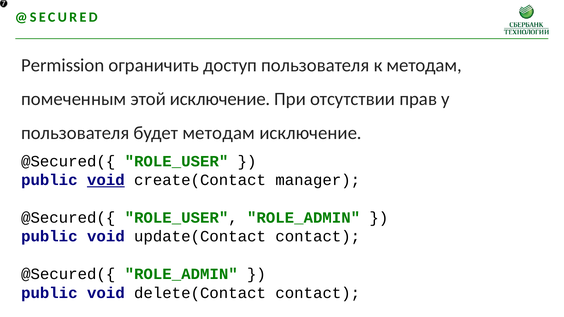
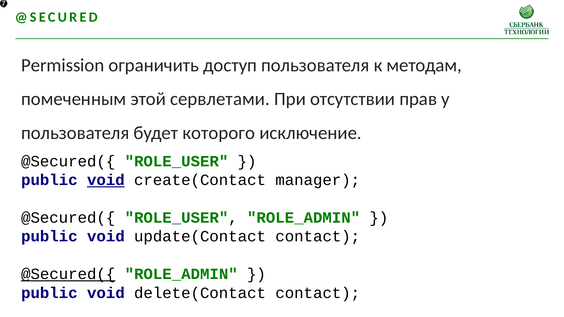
этой исключение: исключение -> сервлетами (220, 99)
будет методам: методам -> которого (219, 133)
@Secured({ underline: none -> present (68, 274)
